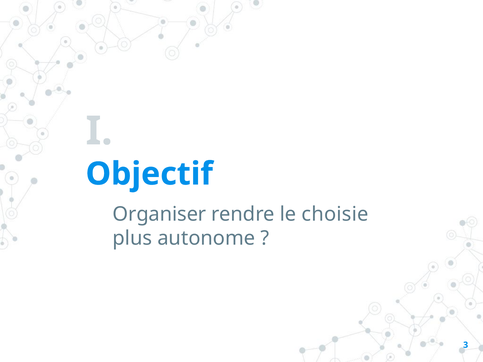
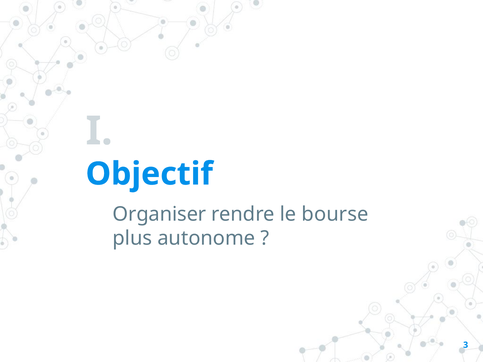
choisie: choisie -> bourse (335, 214)
